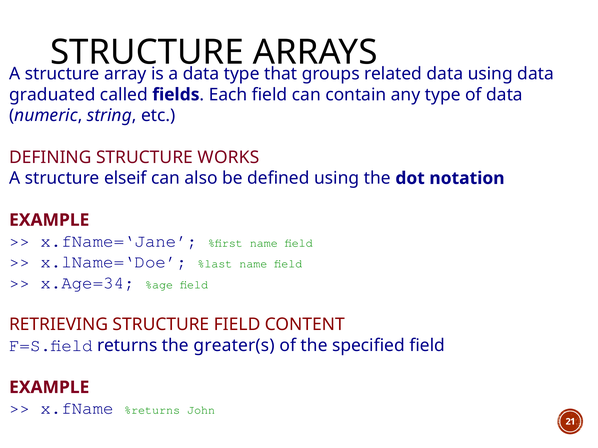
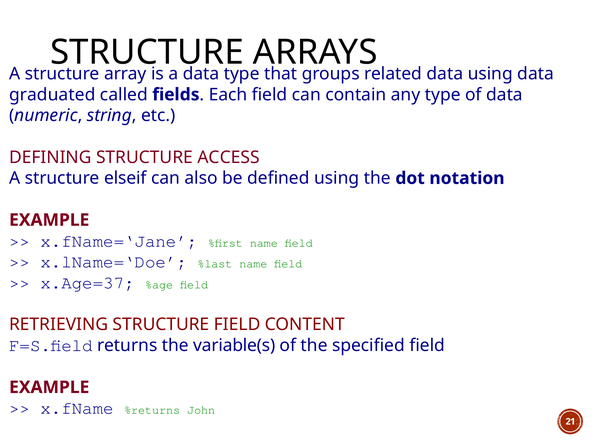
WORKS: WORKS -> ACCESS (229, 157)
x.Age=34: x.Age=34 -> x.Age=37 (88, 283)
greater(s: greater(s -> variable(s (234, 346)
